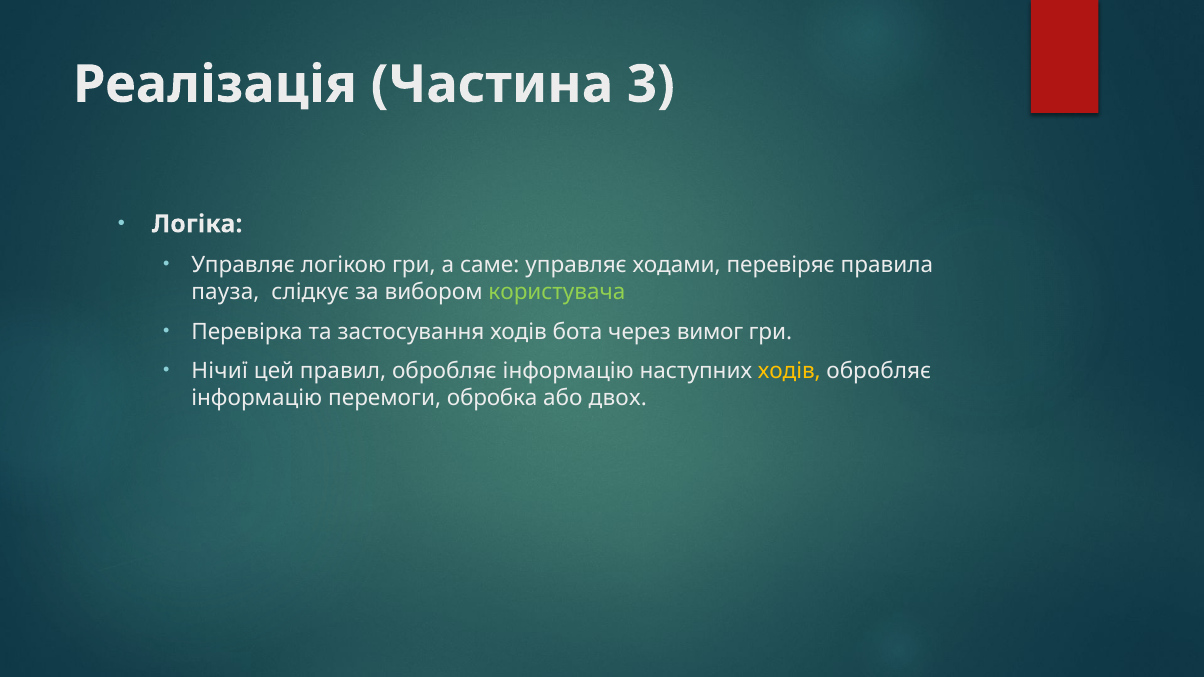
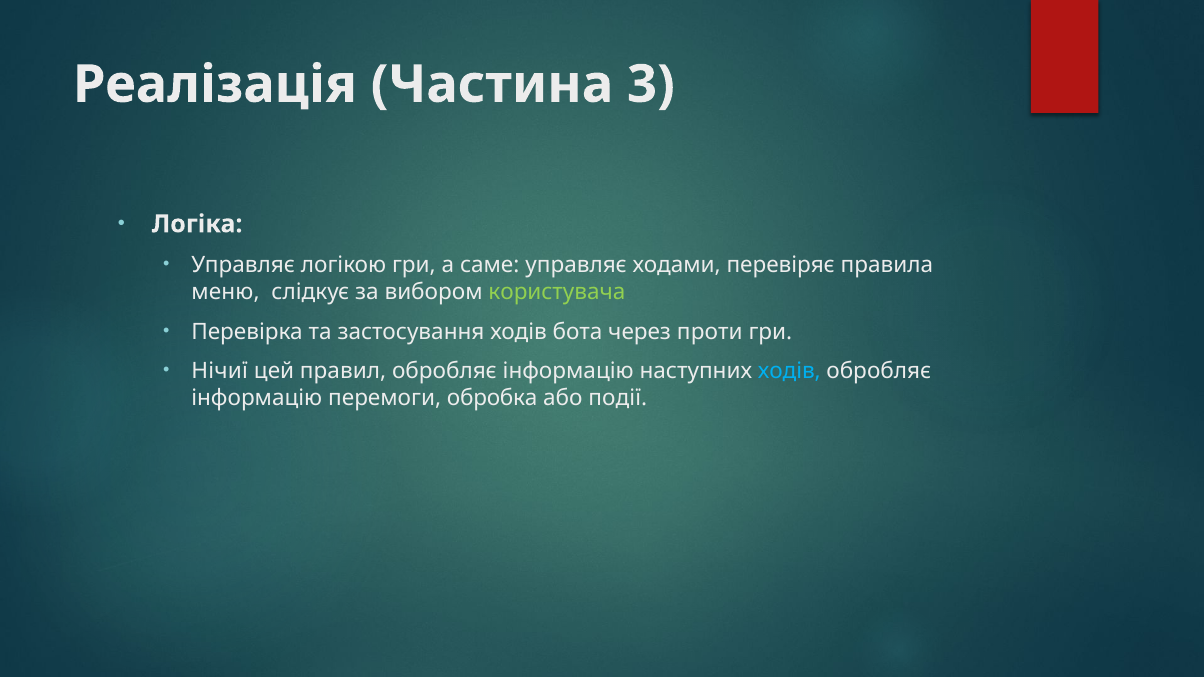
пауза: пауза -> меню (225, 292)
вимог: вимог -> проти (710, 332)
ходів colour: yellow -> light blue (789, 371)
двох: двох -> події (618, 399)
